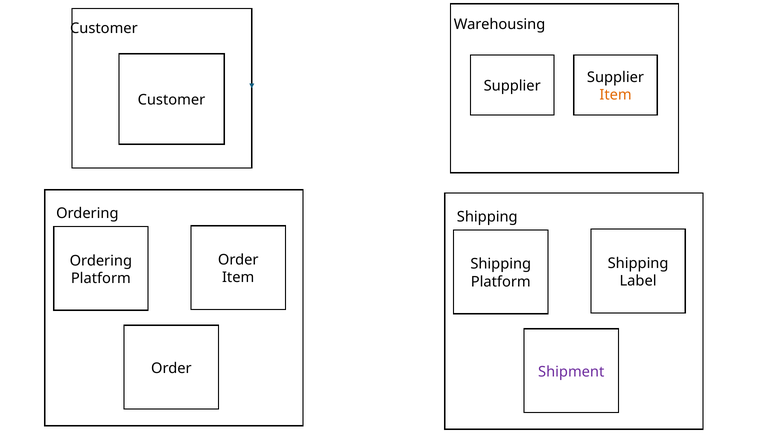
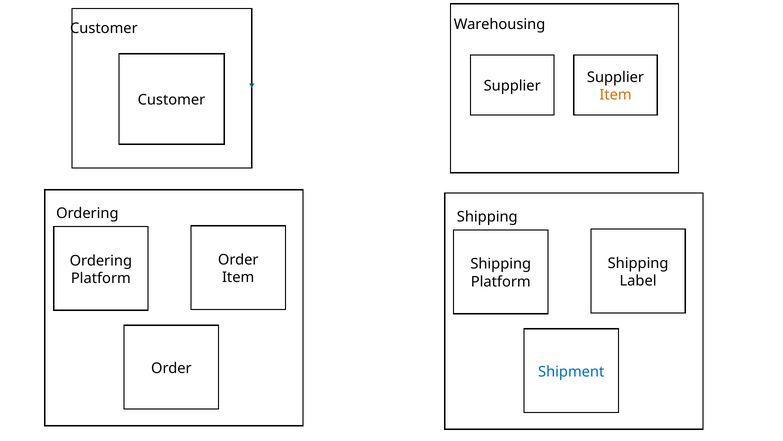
Shipment colour: purple -> blue (571, 371)
